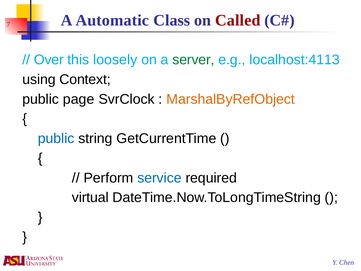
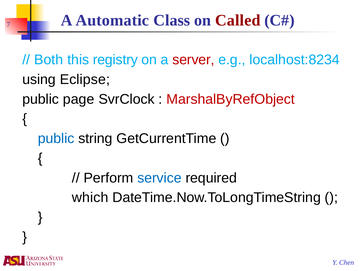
Over: Over -> Both (49, 60)
loosely: loosely -> registry (115, 60)
server colour: green -> red (193, 60)
localhost:4113: localhost:4113 -> localhost:8234 (295, 60)
Context: Context -> Eclipse (85, 79)
MarshalByRefObject colour: orange -> red (231, 99)
virtual: virtual -> which (90, 197)
